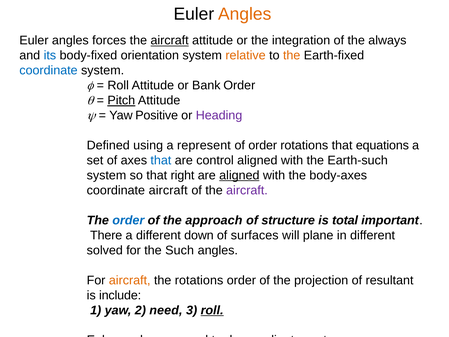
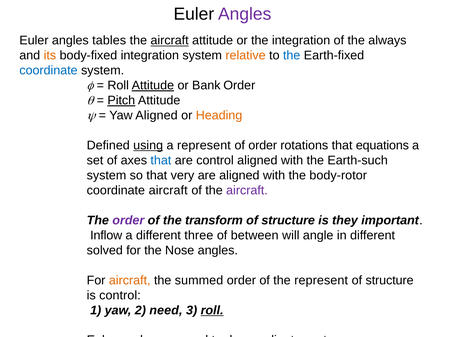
Angles colour: orange -> purple (245, 14)
forces: forces -> tables (109, 40)
its colour: blue -> orange (50, 55)
body-fixed orientation: orientation -> integration (150, 55)
the colour: orange -> blue (292, 55)
Attitude underline: none -> present (153, 85)
Yaw Positive: Positive -> Aligned (157, 115)
Heading colour: purple -> orange (219, 115)
using underline: none -> present (148, 145)
right: right -> very (182, 175)
aligned underline: present -> none (239, 175)
body-axes: body-axes -> body-rotor (338, 175)
order colour: blue -> purple (128, 220)
approach: approach -> transform (214, 220)
total: total -> they (345, 220)
There: There -> Inflow (106, 235)
down: down -> three (199, 235)
of surfaces: surfaces -> between (255, 235)
plane: plane -> angle (318, 235)
Such: Such -> Nose (180, 250)
the rotations: rotations -> summed (199, 280)
the projection: projection -> represent (321, 280)
resultant: resultant -> structure (390, 280)
is include: include -> control (120, 295)
